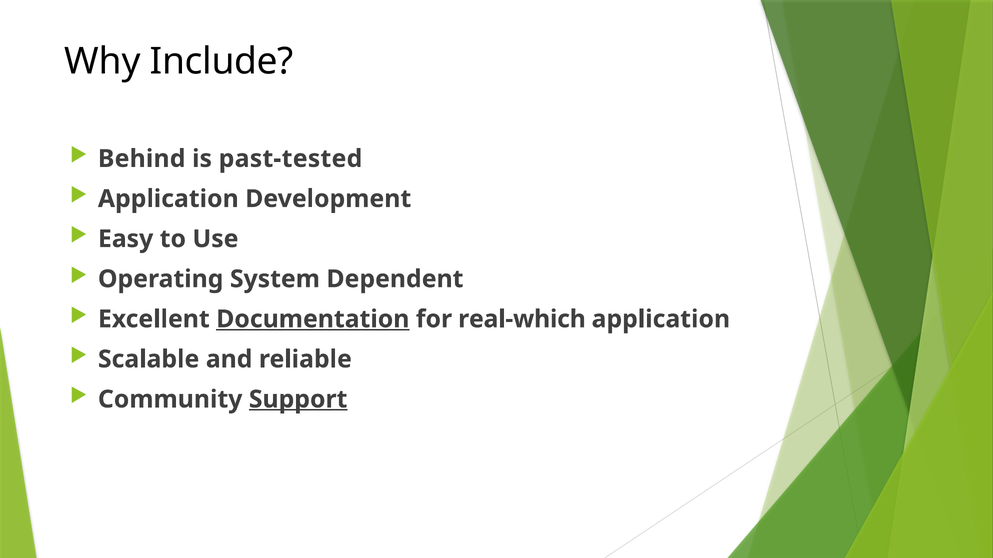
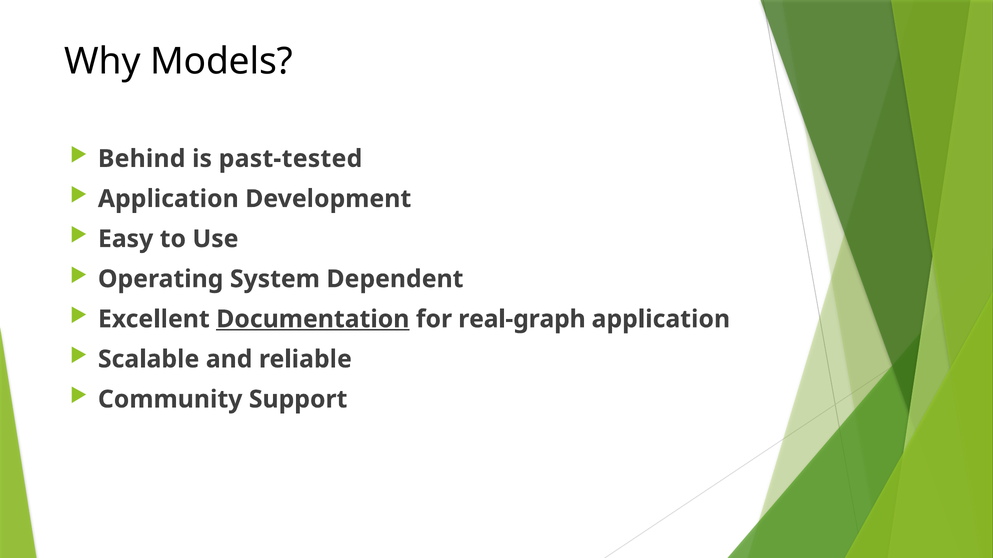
Include: Include -> Models (222, 62)
real-which: real-which -> real-graph (522, 319)
Support underline: present -> none (298, 400)
